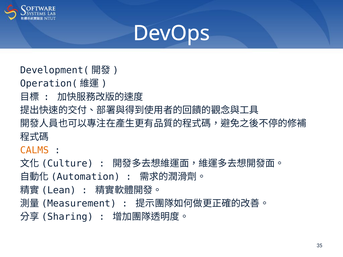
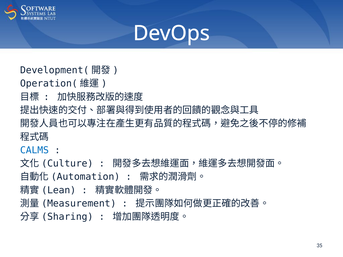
CALMS colour: orange -> blue (34, 150)
